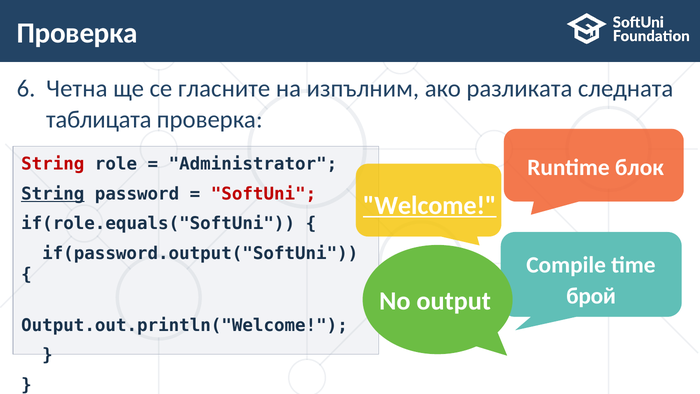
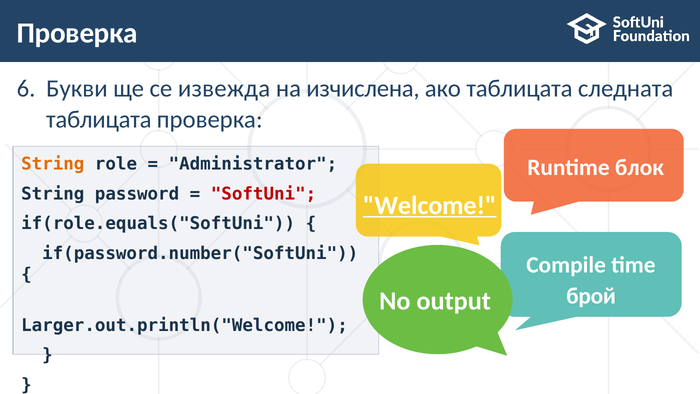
Четна: Четна -> Букви (77, 88)
гласните: гласните -> извежда (224, 88)
изпълним: изпълним -> изчислена (363, 88)
ако разликата: разликата -> таблицата (519, 88)
String colour: red -> orange (53, 164)
String underline: present -> none (53, 194)
if(password.output("SoftUni: if(password.output("SoftUni -> if(password.number("SoftUni (200, 253)
Output.out.println("Welcome: Output.out.println("Welcome -> Larger.out.println("Welcome (184, 325)
